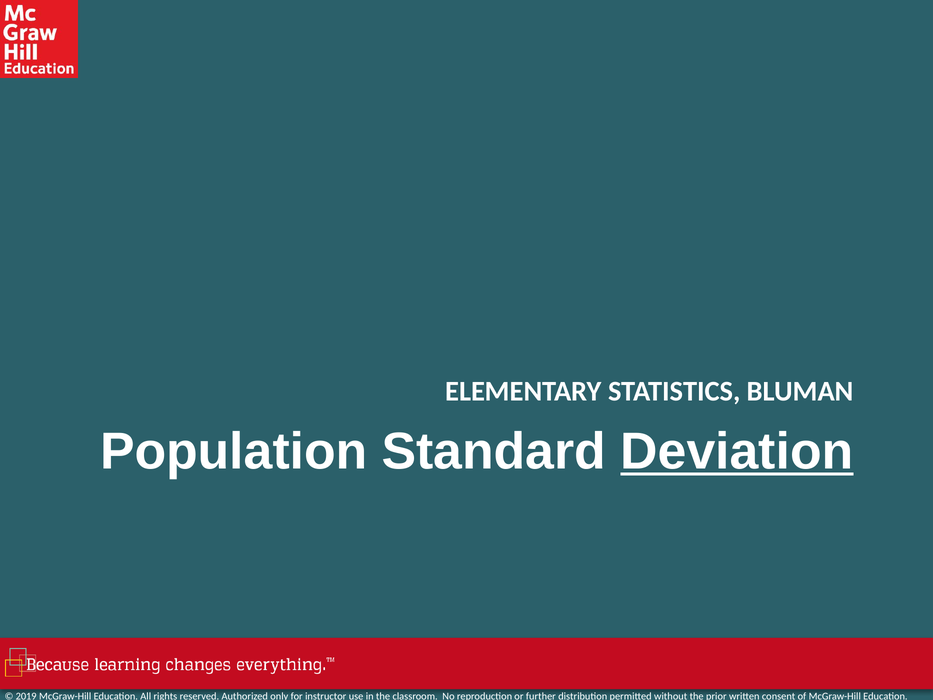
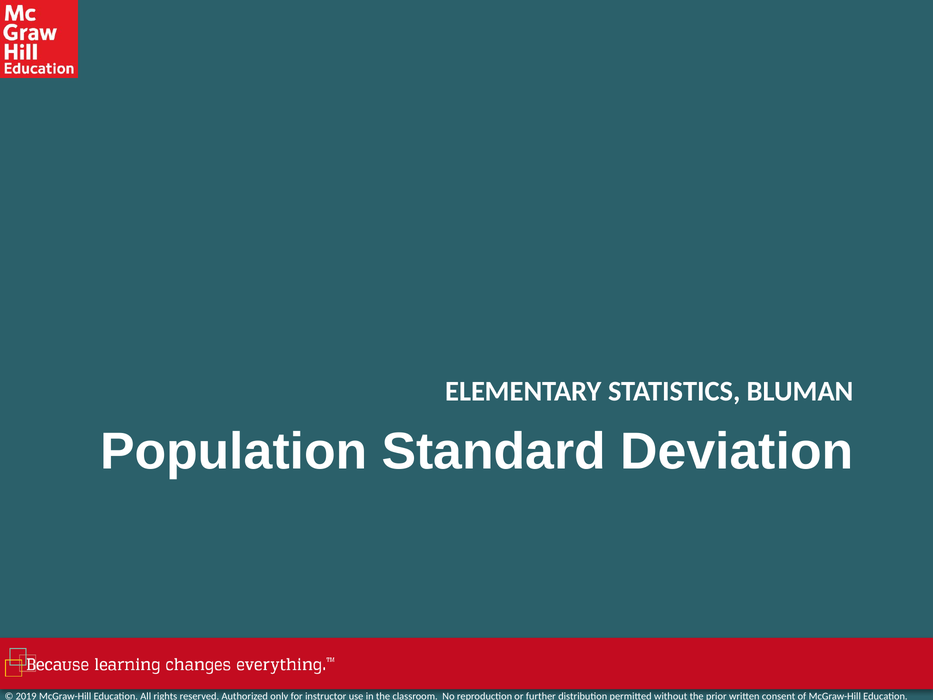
Deviation underline: present -> none (737, 451)
